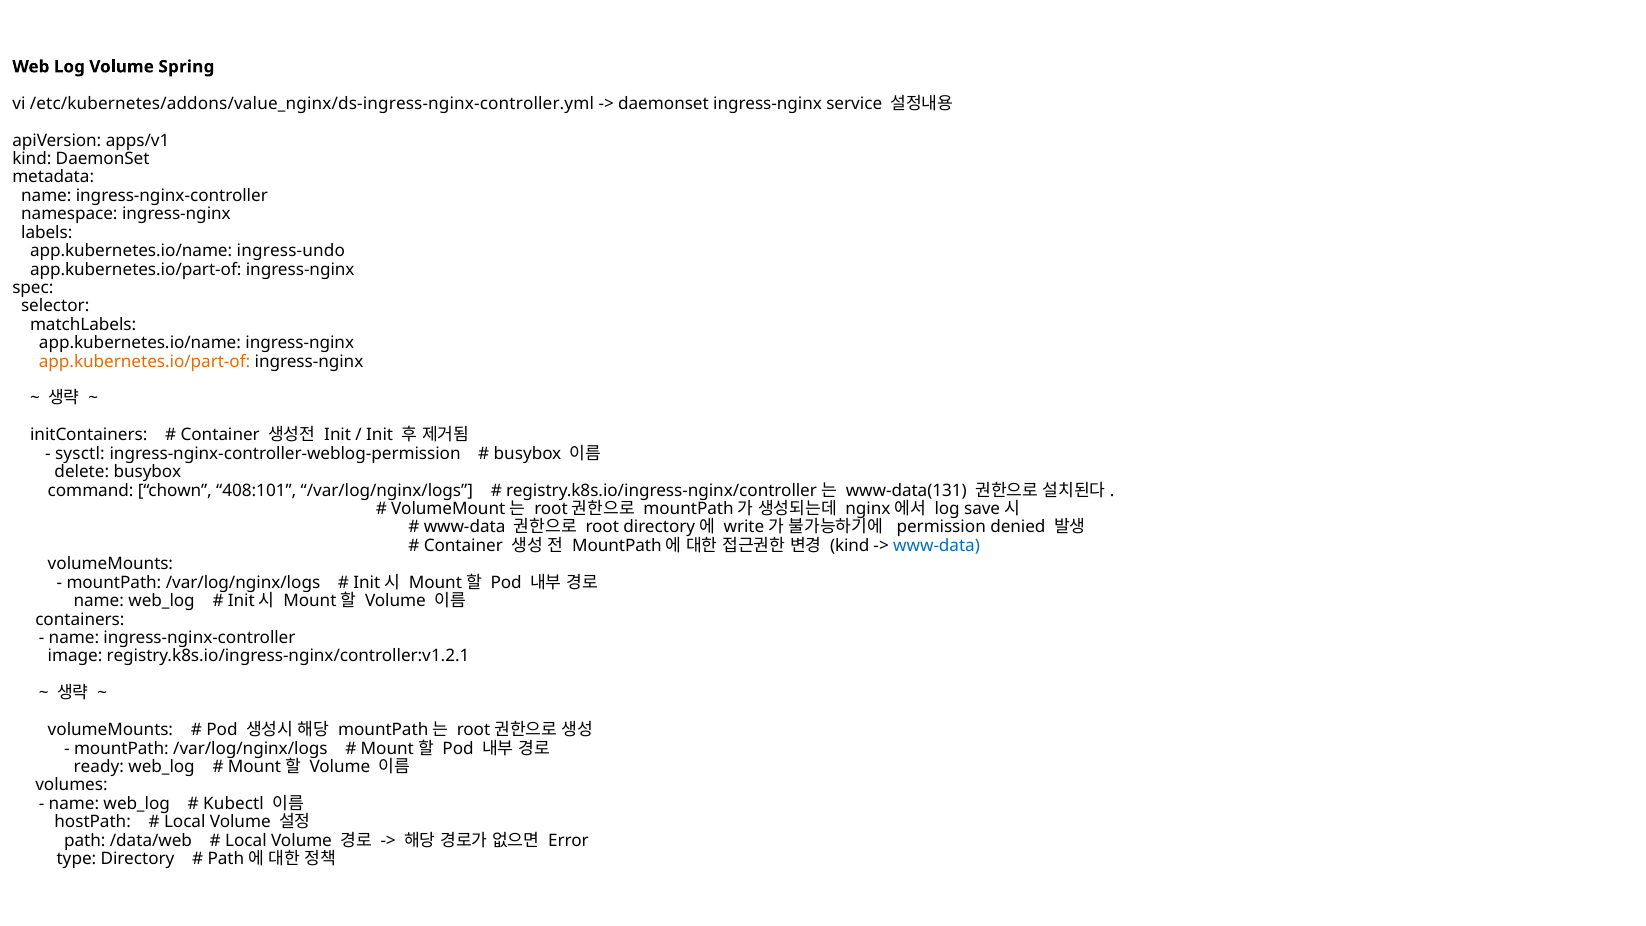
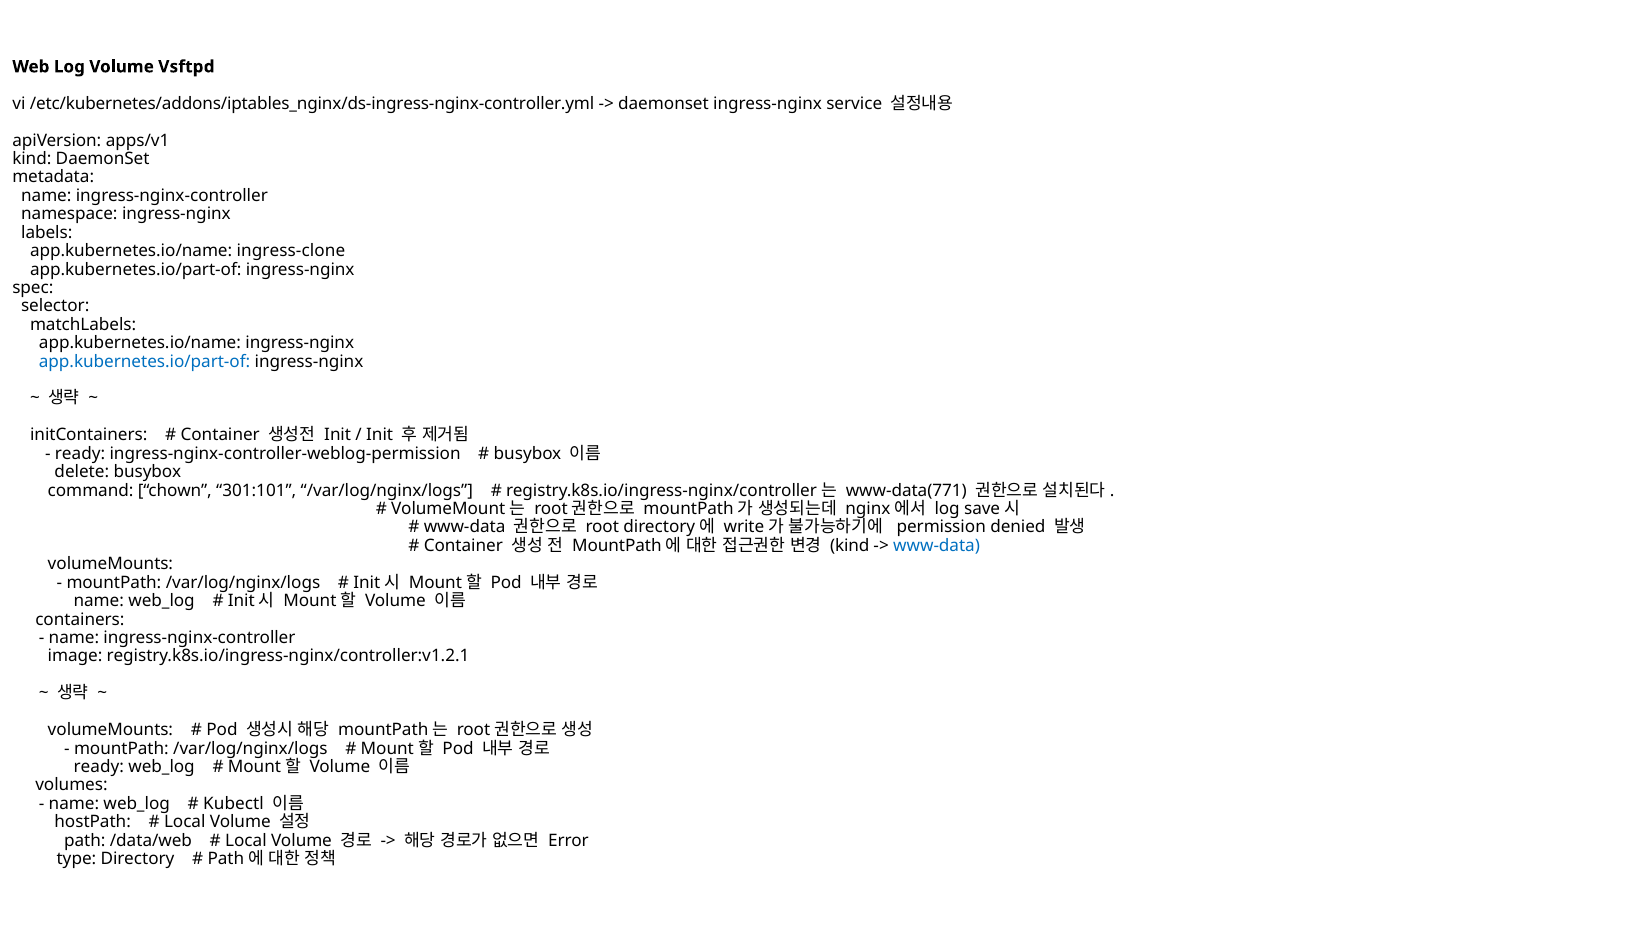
Spring: Spring -> Vsftpd (186, 67)
/etc/kubernetes/addons/value_nginx/ds-ingress-nginx-controller.yml: /etc/kubernetes/addons/value_nginx/ds-ingress-nginx-controller.yml -> /etc/kubernetes/addons/iptables_nginx/ds-ingress-nginx-controller.yml (312, 104)
ingress-undo: ingress-undo -> ingress-clone (291, 251)
app.kubernetes.io/part-of colour: orange -> blue (145, 361)
sysctl: sysctl -> ready (80, 454)
408:101: 408:101 -> 301:101 (256, 490)
www-data(131: www-data(131 -> www-data(771 (906, 490)
